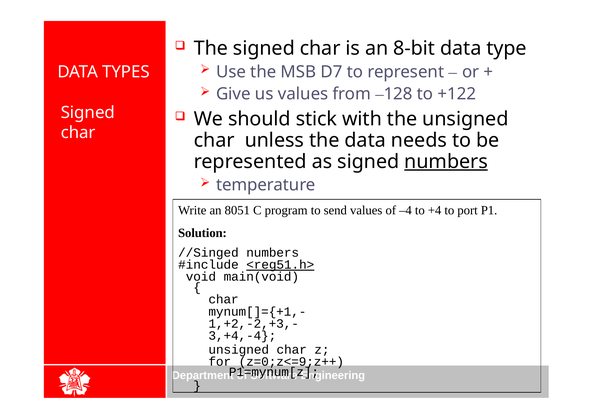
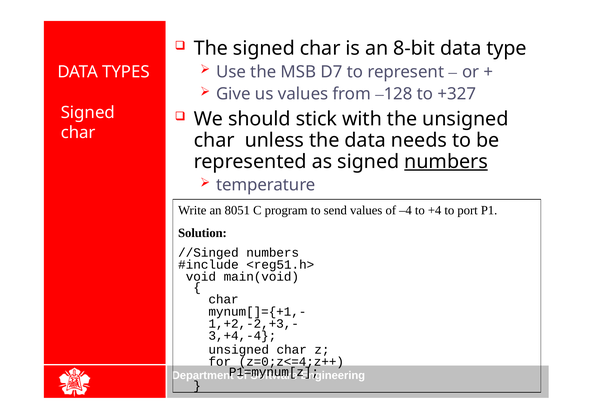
+122: +122 -> +327 (457, 94)
<reg51.h> underline: present -> none (280, 265)
z=0;z<=9;z++: z=0;z<=9;z++ -> z=0;z<=4;z++ (291, 362)
